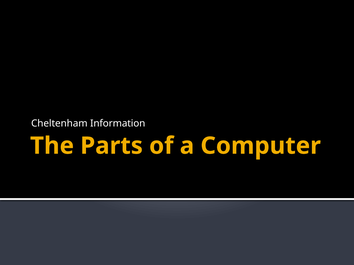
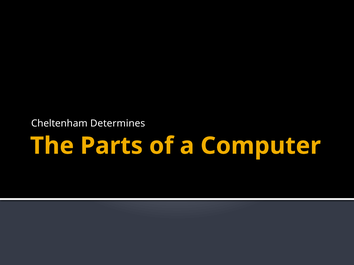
Information: Information -> Determines (118, 124)
